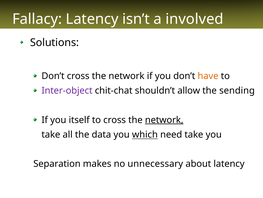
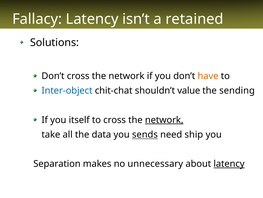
involved: involved -> retained (195, 19)
Inter-object colour: purple -> blue (67, 90)
allow: allow -> value (189, 90)
which: which -> sends (145, 134)
need take: take -> ship (194, 134)
latency underline: none -> present (229, 163)
